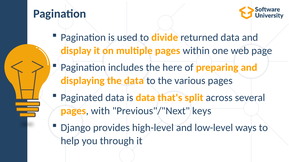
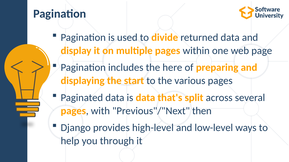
the data: data -> start (134, 81)
keys: keys -> then (202, 111)
